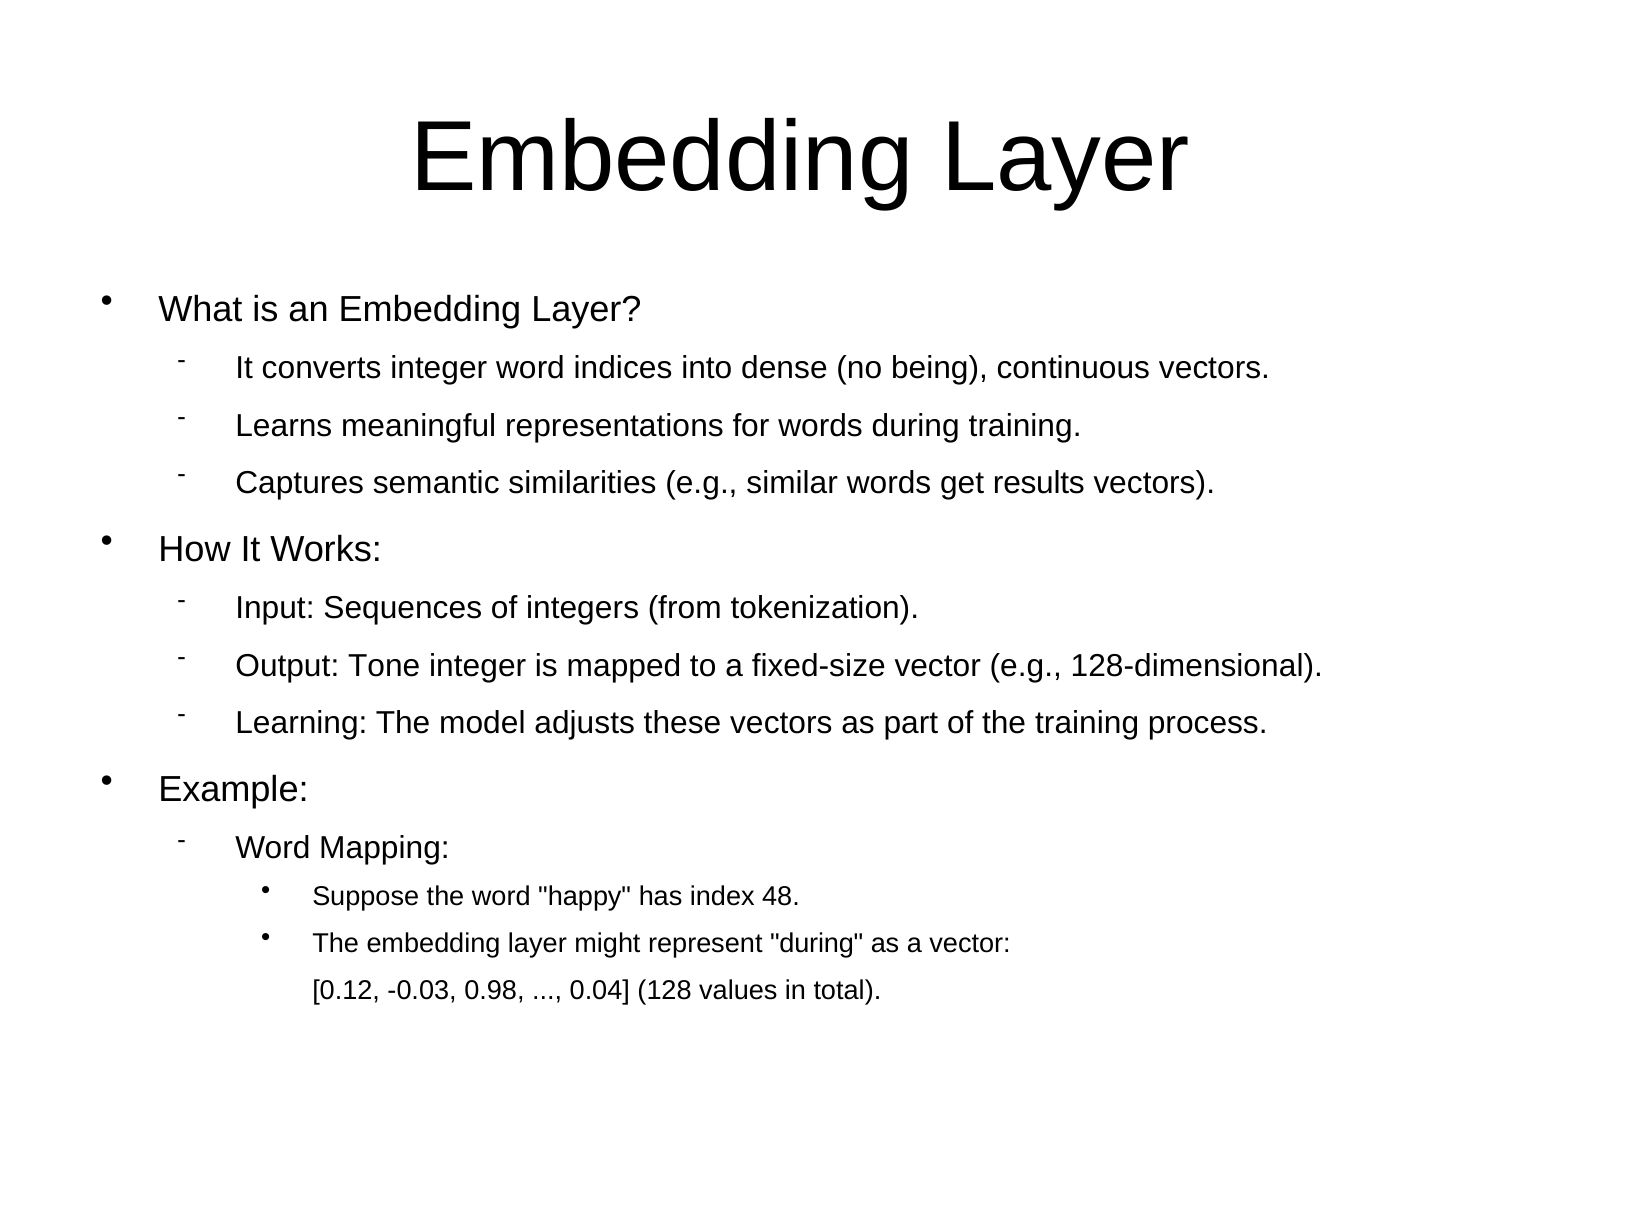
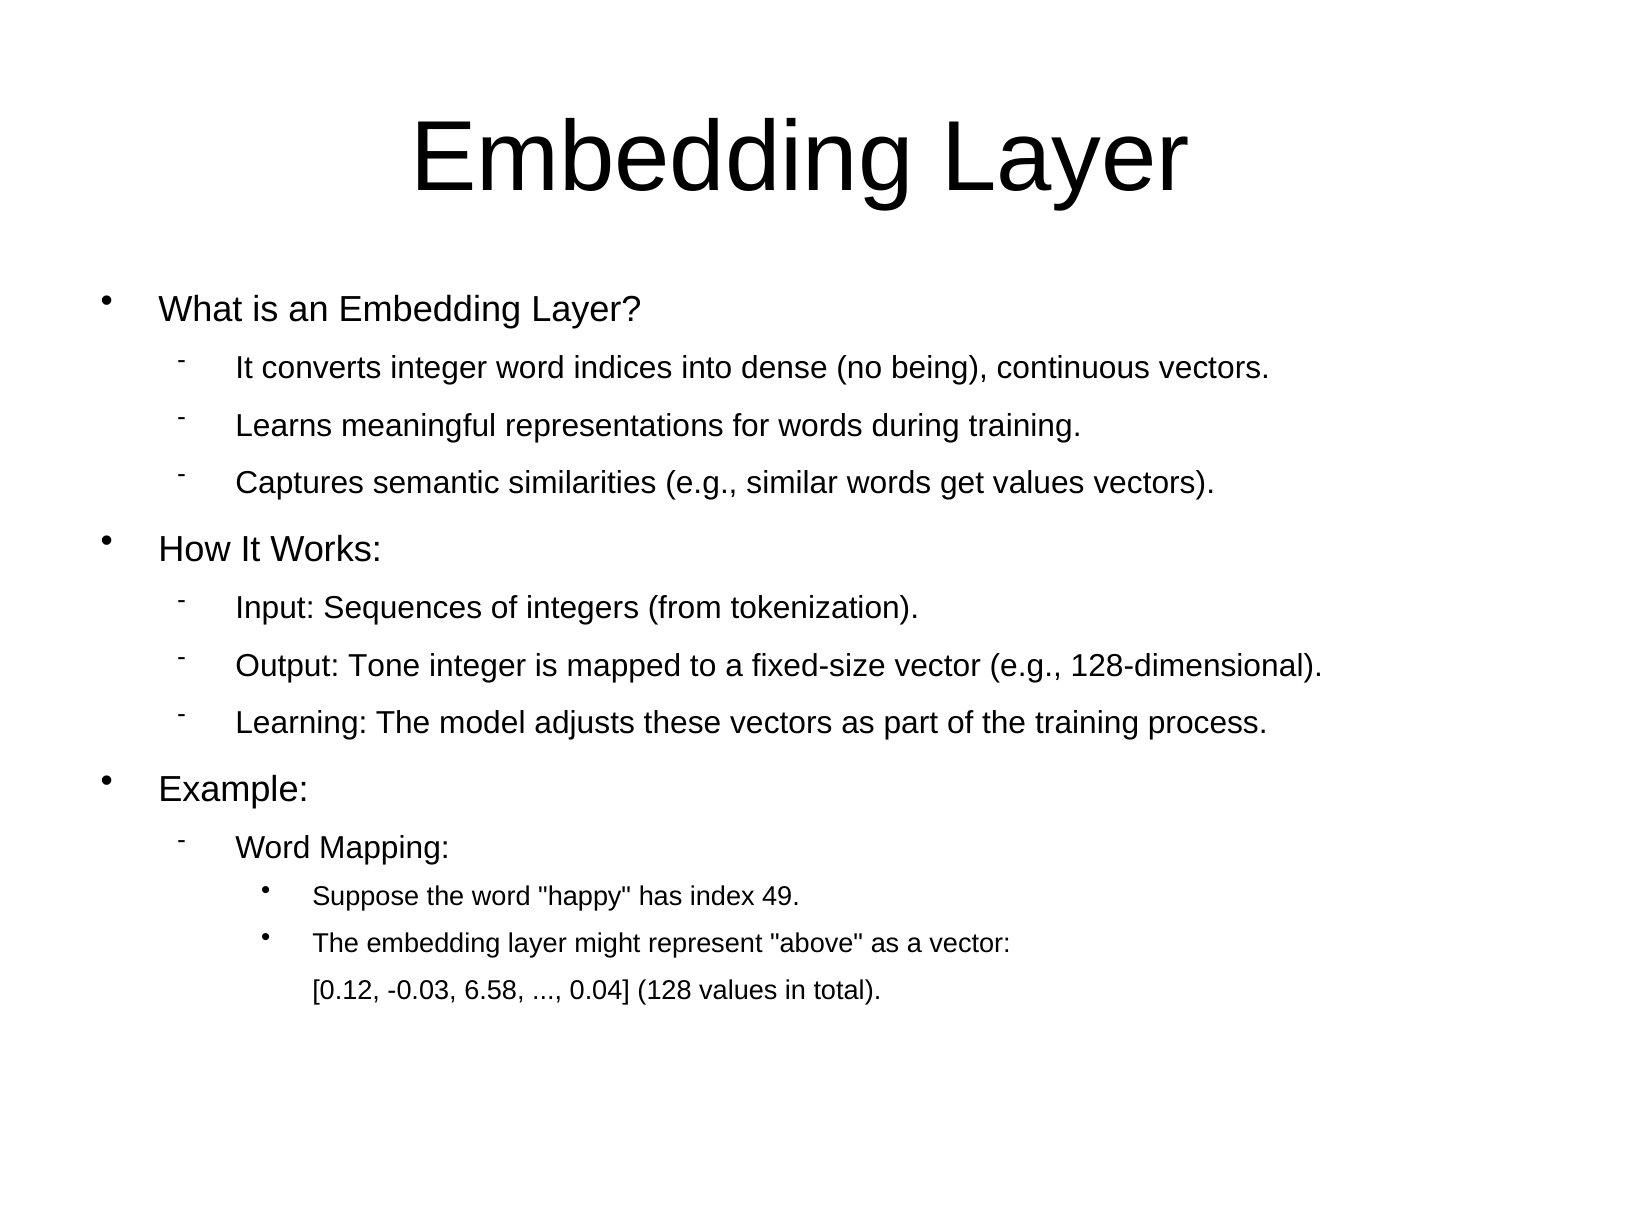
get results: results -> values (1039, 483)
48: 48 -> 49 (781, 897)
represent during: during -> above (817, 943)
0.98: 0.98 -> 6.58 (494, 990)
